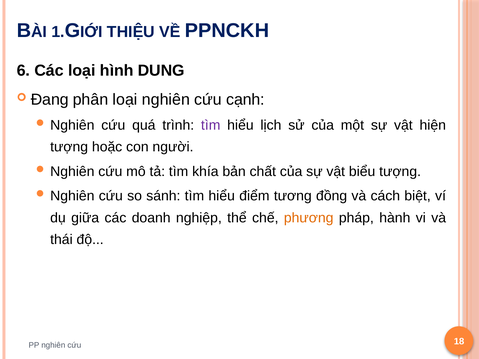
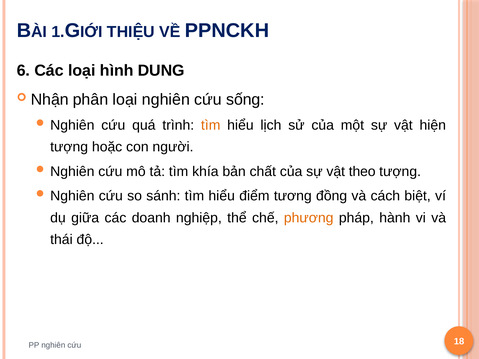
Đang: Đang -> Nhận (50, 100)
cạnh: cạnh -> sống (245, 100)
tìm colour: purple -> orange (211, 125)
biểu: biểu -> theo (362, 172)
